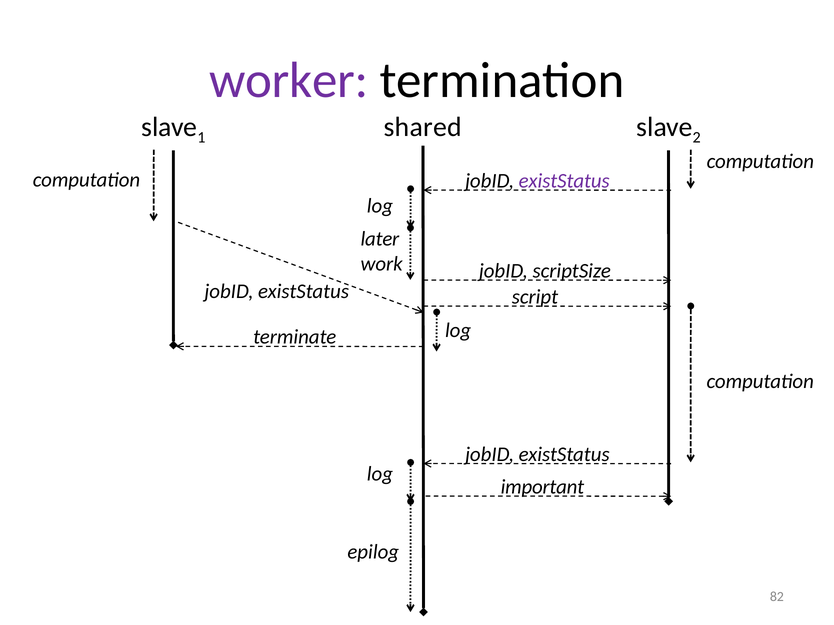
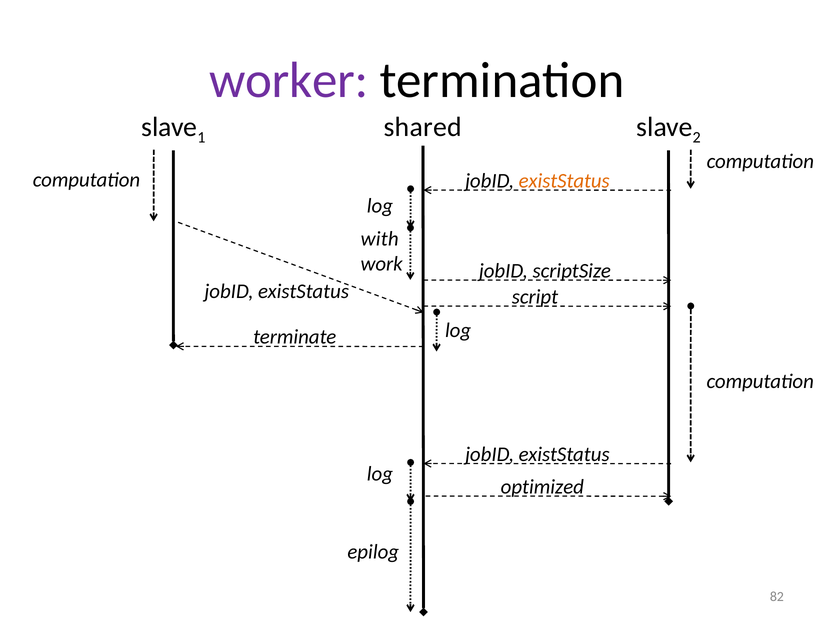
existStatus colour: purple -> orange (564, 181)
later: later -> with (380, 239)
important: important -> optimized (542, 487)
